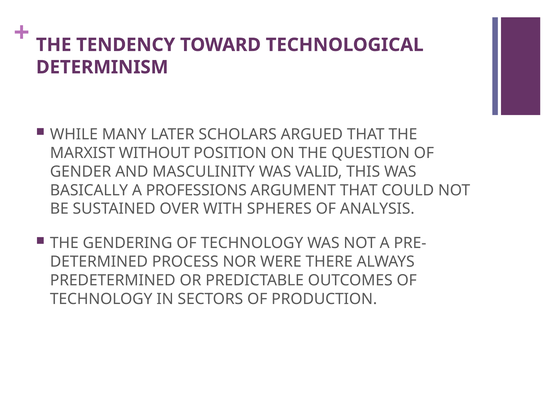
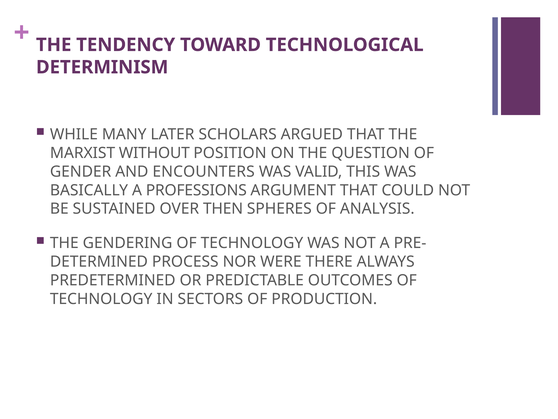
MASCULINITY: MASCULINITY -> ENCOUNTERS (204, 171)
WITH: WITH -> THEN (223, 209)
